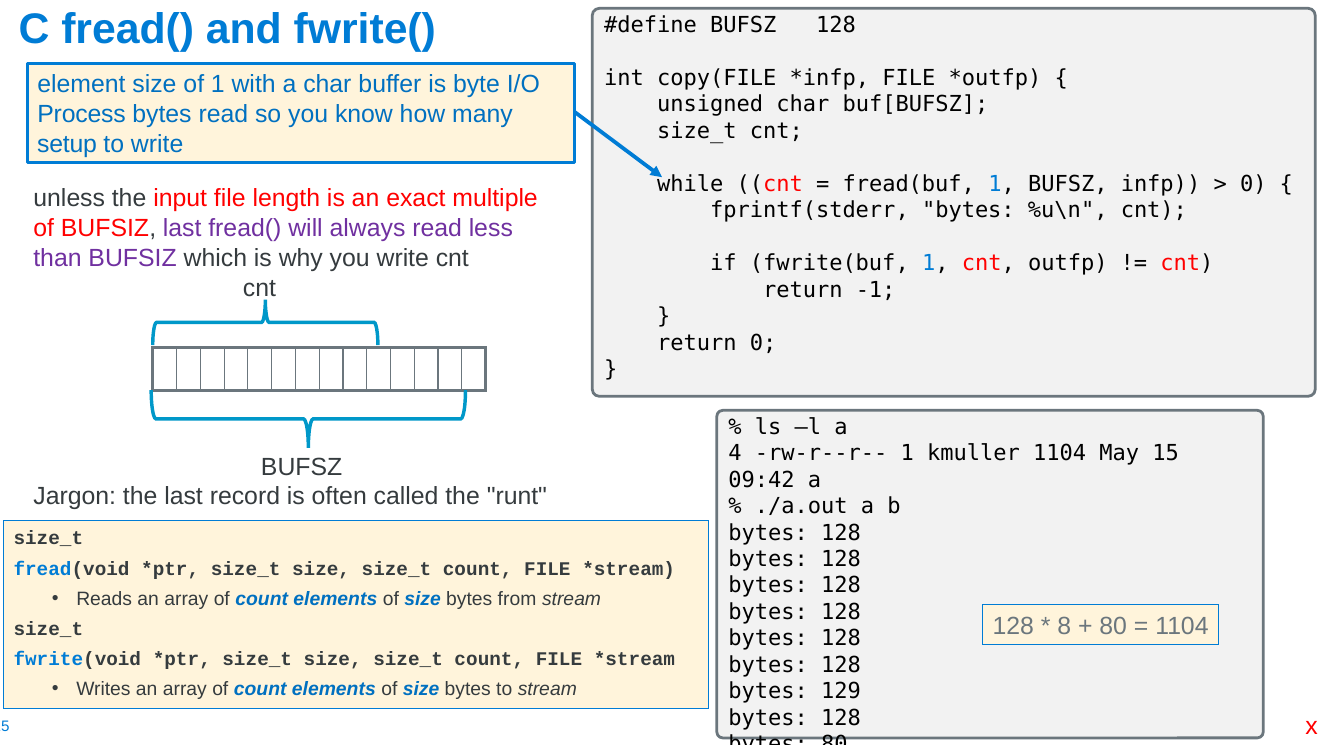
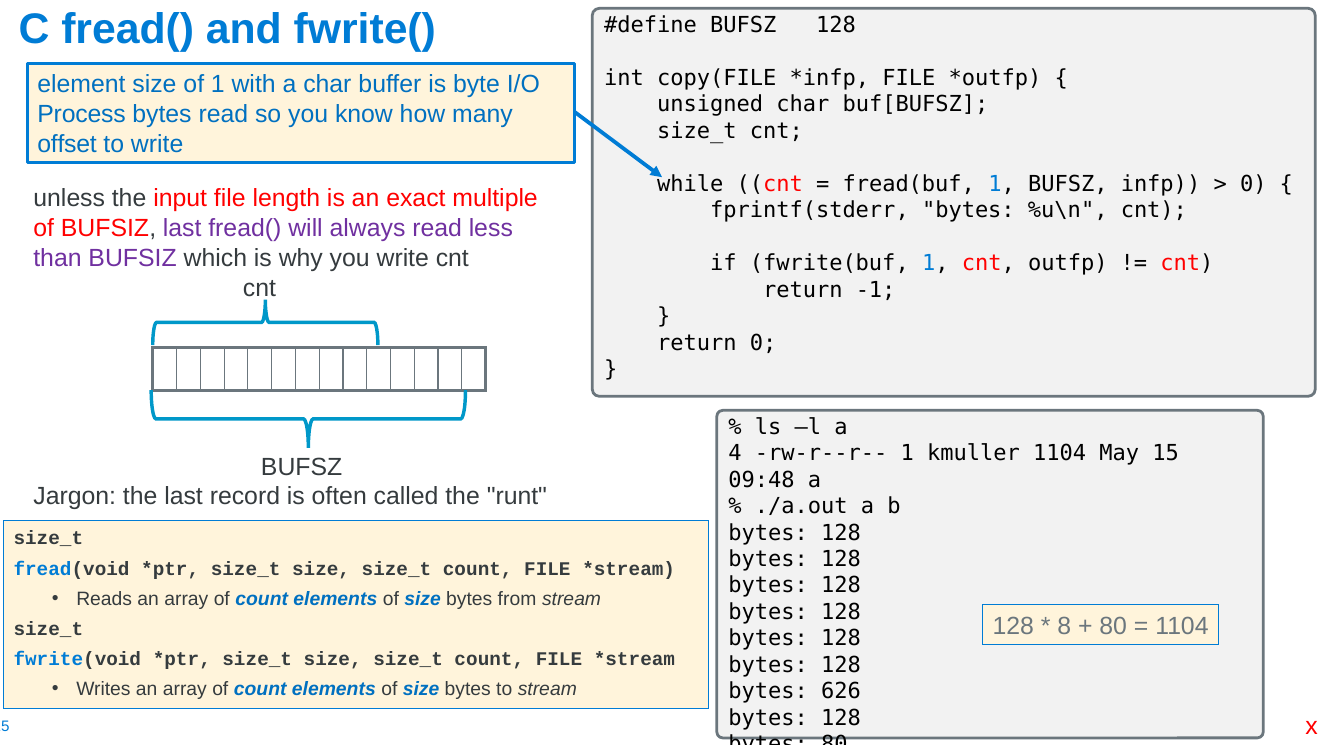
setup: setup -> offset (67, 144)
09:42: 09:42 -> 09:48 (762, 480)
129: 129 -> 626 (841, 691)
